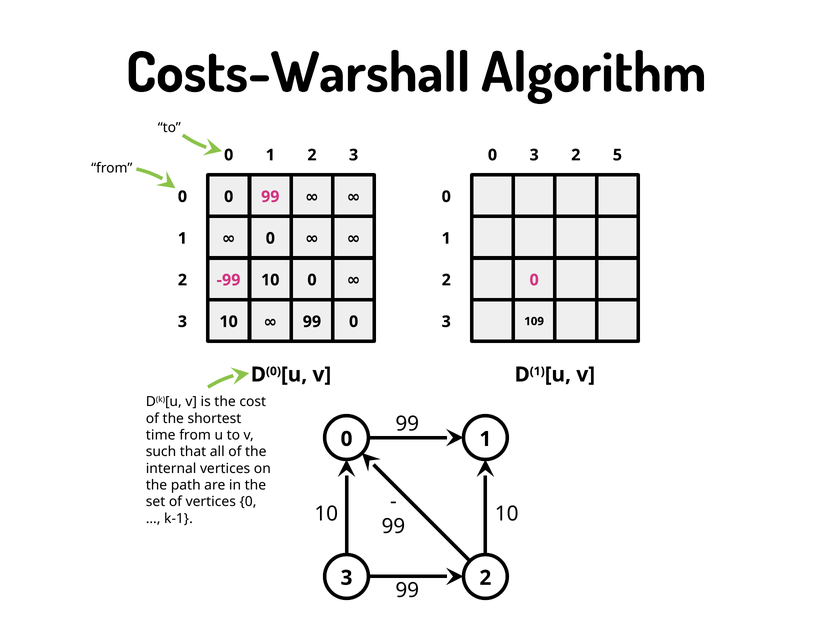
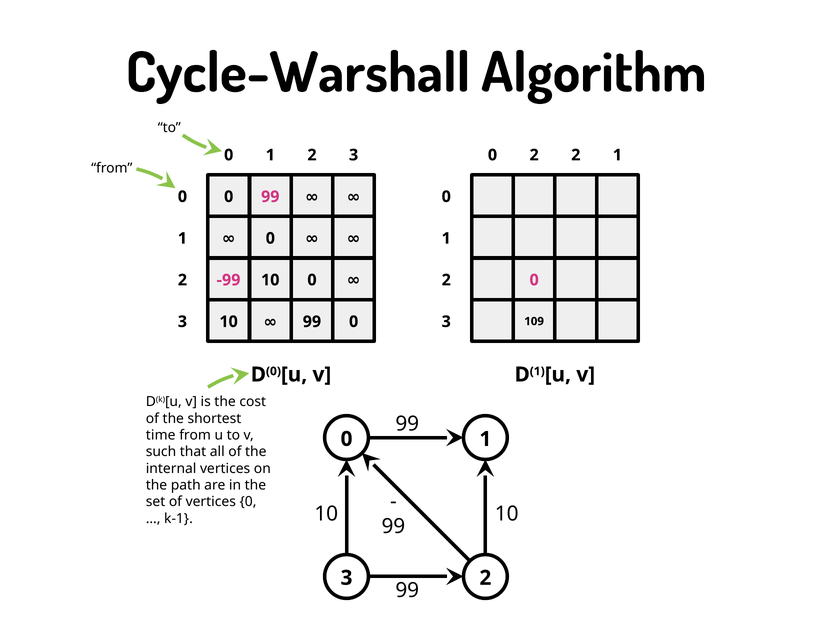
Costs-Warshall: Costs-Warshall -> Cycle-Warshall (298, 73)
3: 3 -> 2 (534, 155)
2 5: 5 -> 1 (617, 155)
